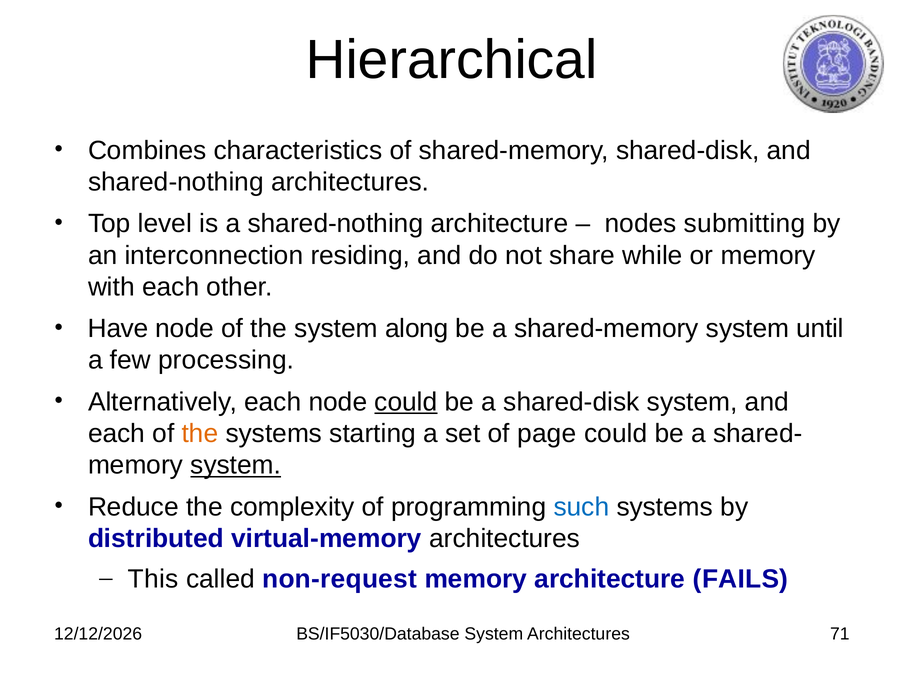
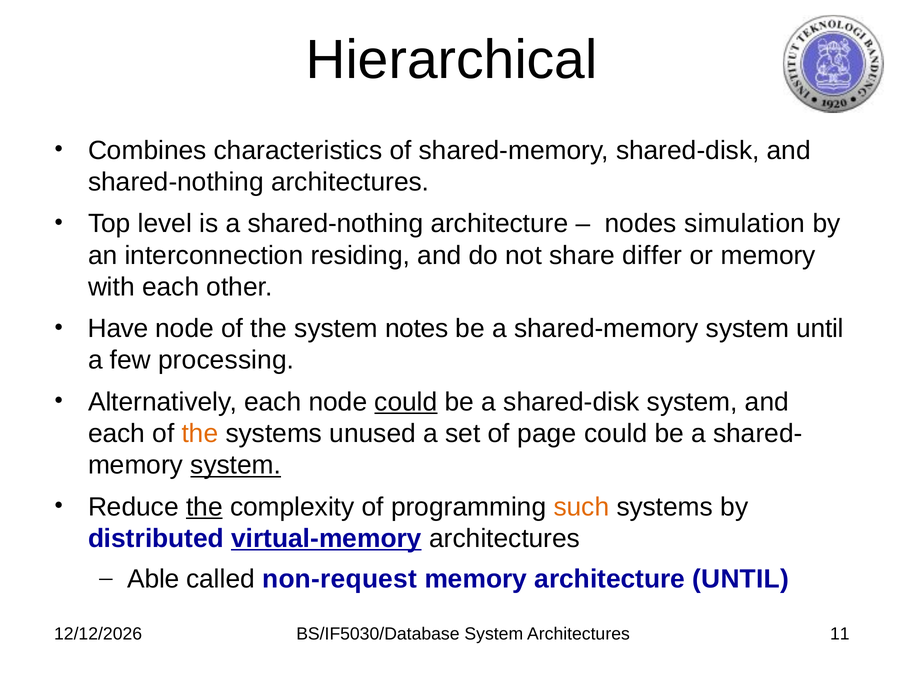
submitting: submitting -> simulation (745, 224)
while: while -> differ (652, 255)
along: along -> notes (417, 329)
starting: starting -> unused (373, 434)
the underline: none -> present (204, 507)
such colour: blue -> orange (581, 507)
virtual-memory underline: none -> present (326, 539)
This: This -> Able (153, 579)
architecture FAILS: FAILS -> UNTIL (741, 579)
71: 71 -> 11 (840, 634)
